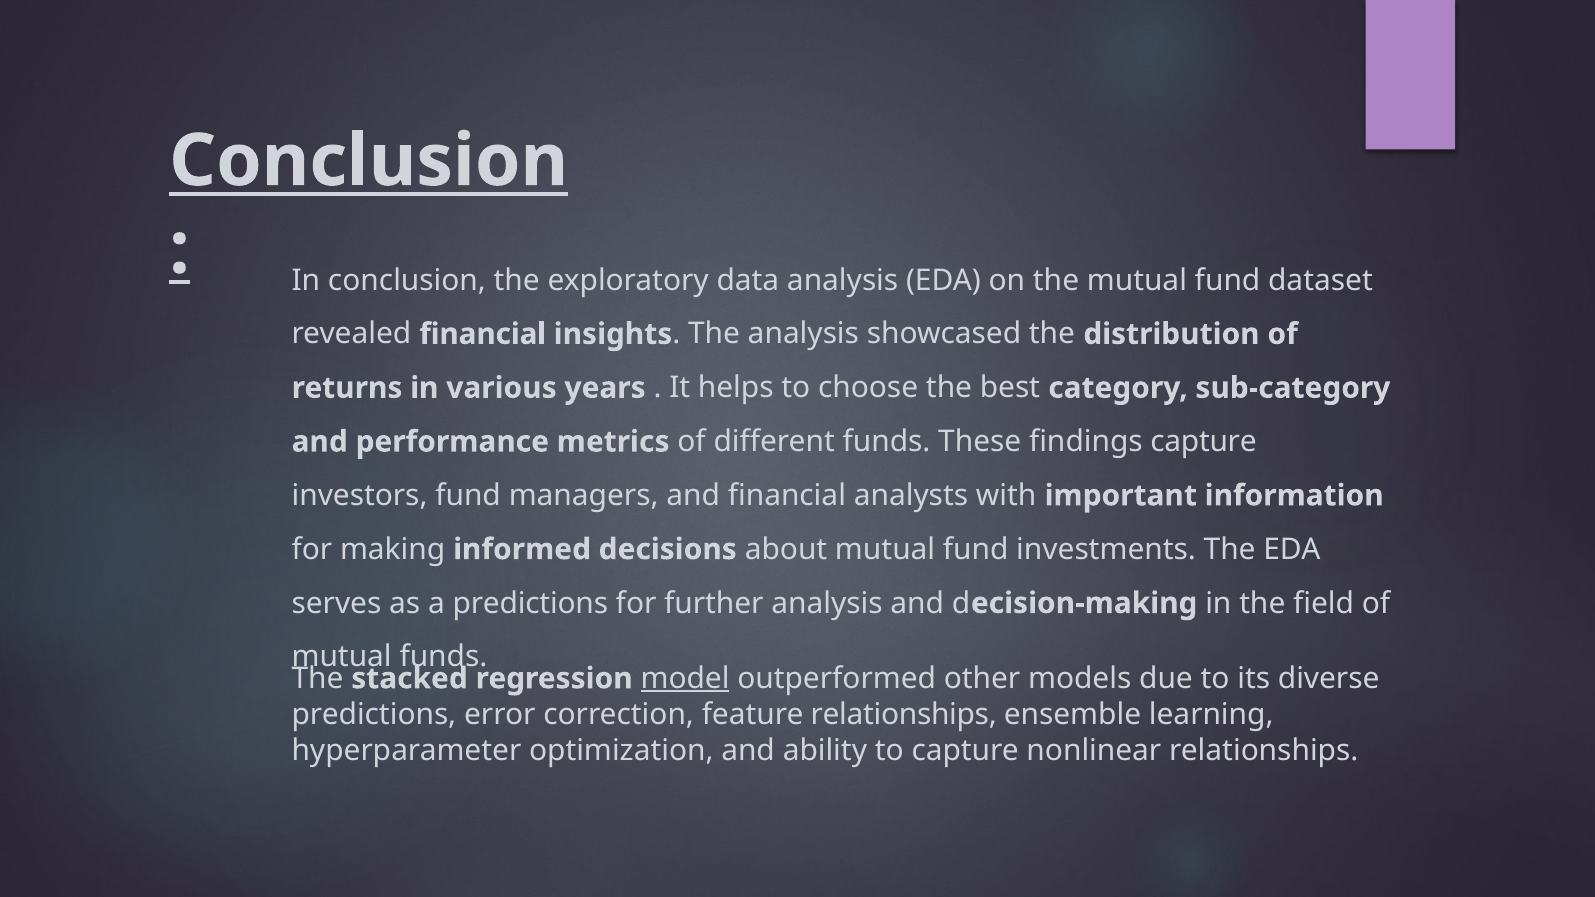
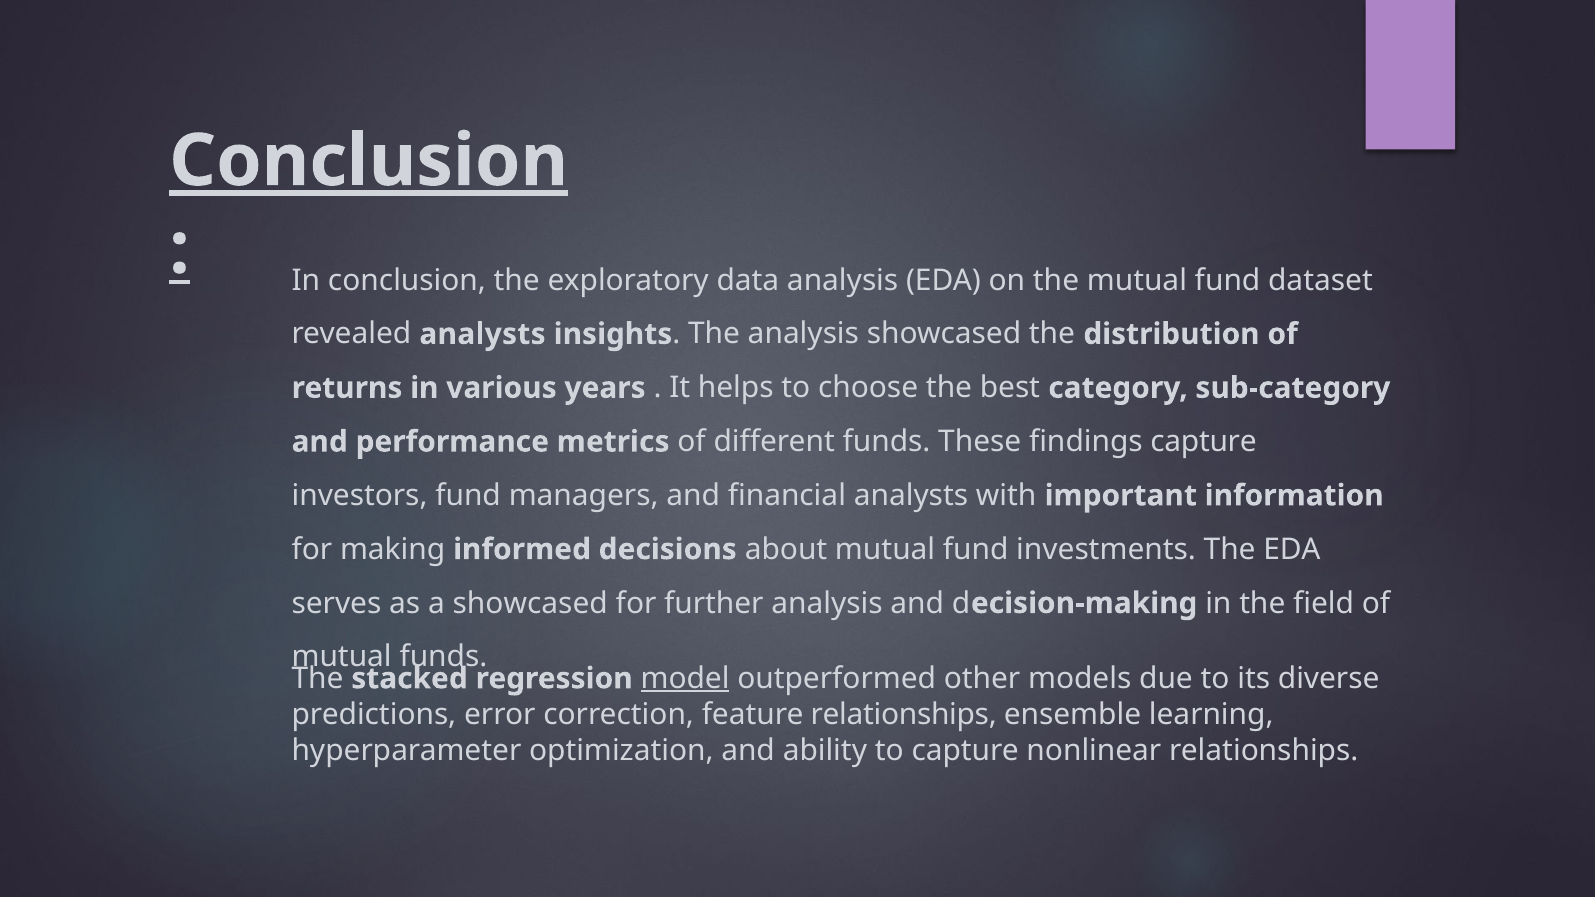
Conclusion underline: none -> present (369, 161)
revealed financial: financial -> analysts (482, 334)
a predictions: predictions -> showcased (530, 603)
